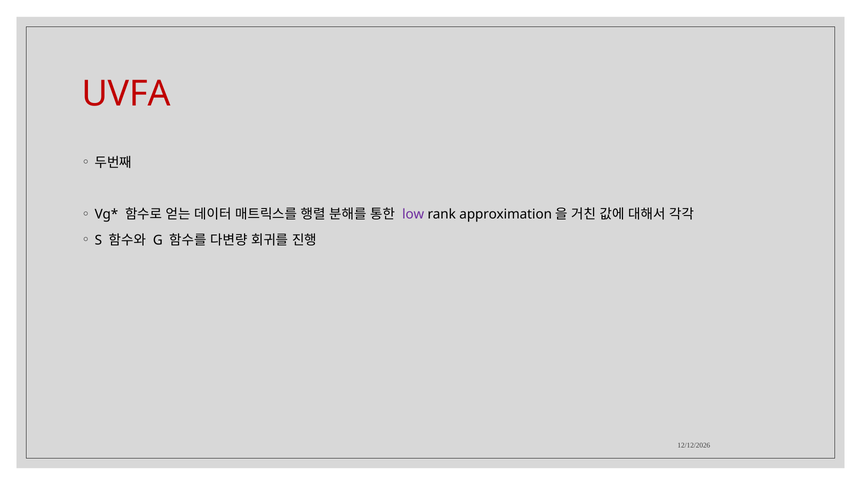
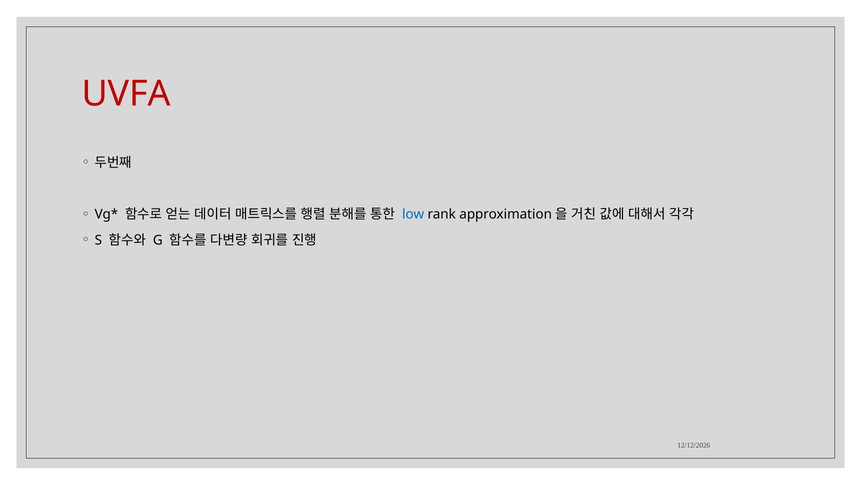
low colour: purple -> blue (413, 214)
